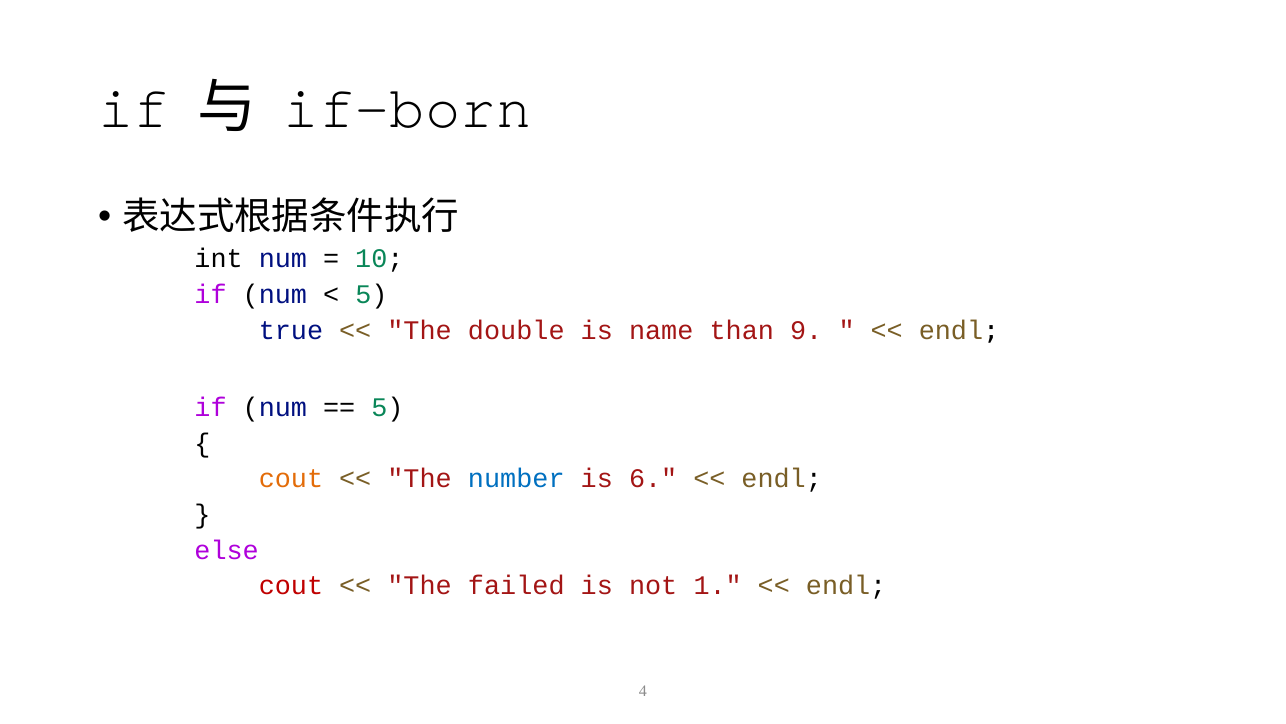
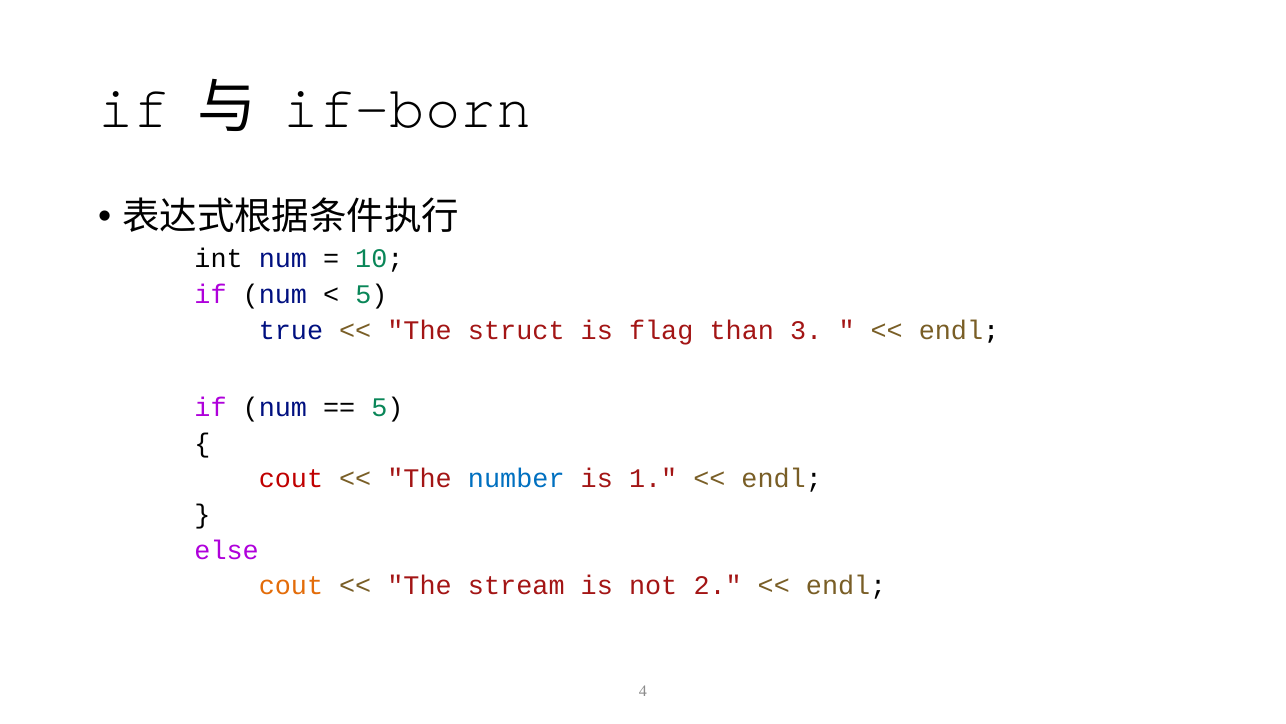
double: double -> struct (516, 330)
name: name -> flag (661, 330)
9: 9 -> 3 (806, 330)
cout colour: orange -> red (291, 479)
6: 6 -> 1 (653, 479)
cout colour: red -> orange (291, 585)
failed: failed -> stream (516, 585)
1: 1 -> 2 (718, 585)
